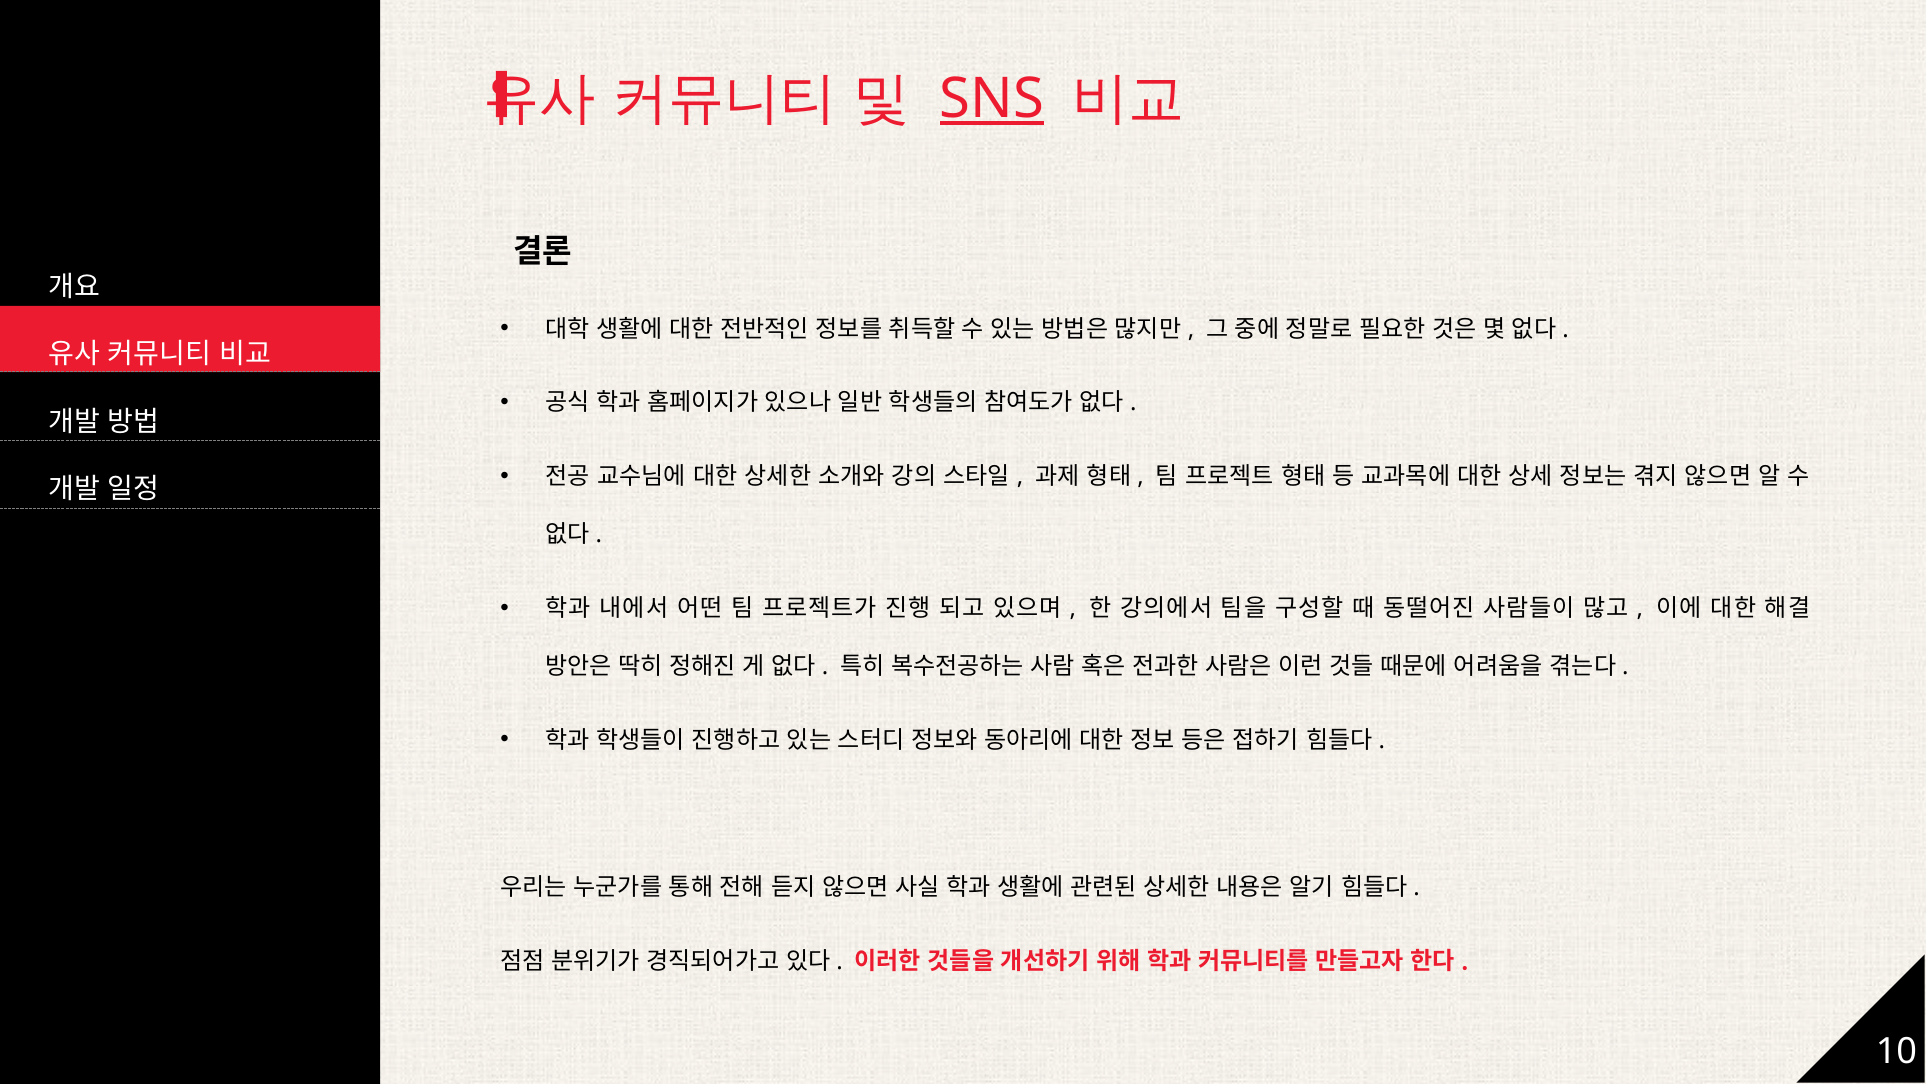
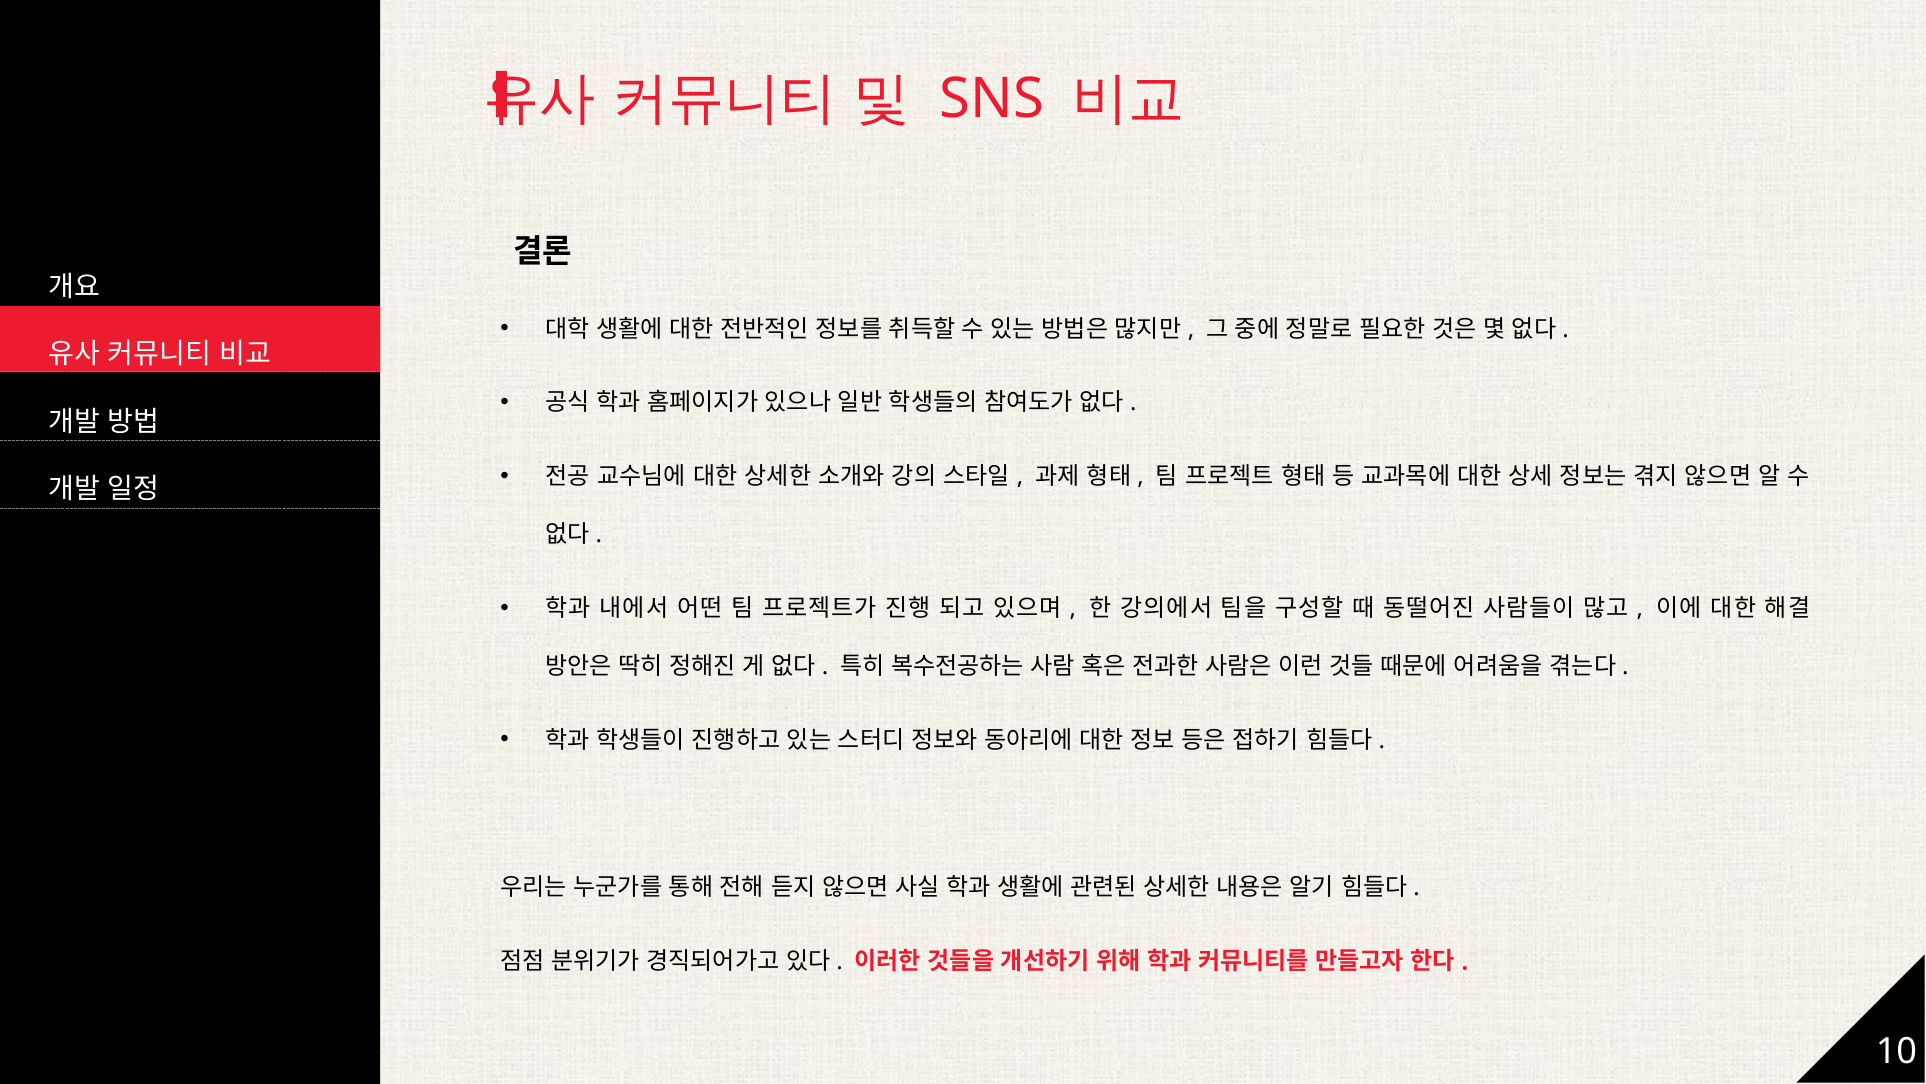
SNS underline: present -> none (992, 99)
